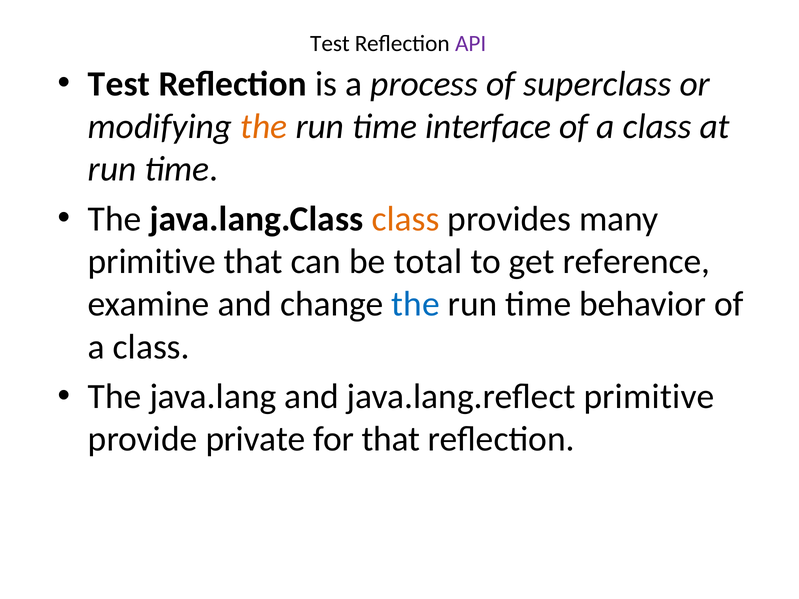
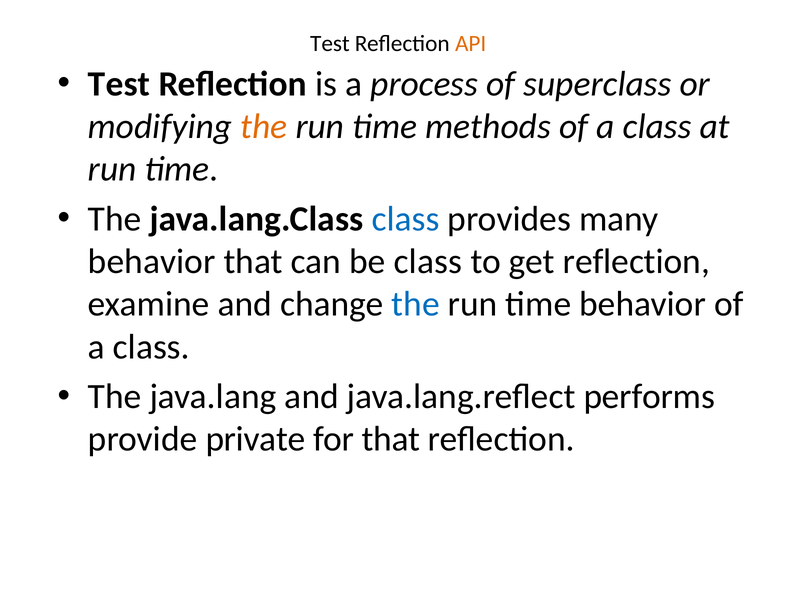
API colour: purple -> orange (471, 44)
interface: interface -> methods (488, 127)
class colour: orange -> blue (405, 219)
primitive: primitive -> behavior (152, 262)
be total: total -> class (428, 262)
get reference: reference -> reflection (636, 262)
java.lang.reflect primitive: primitive -> performs (649, 397)
